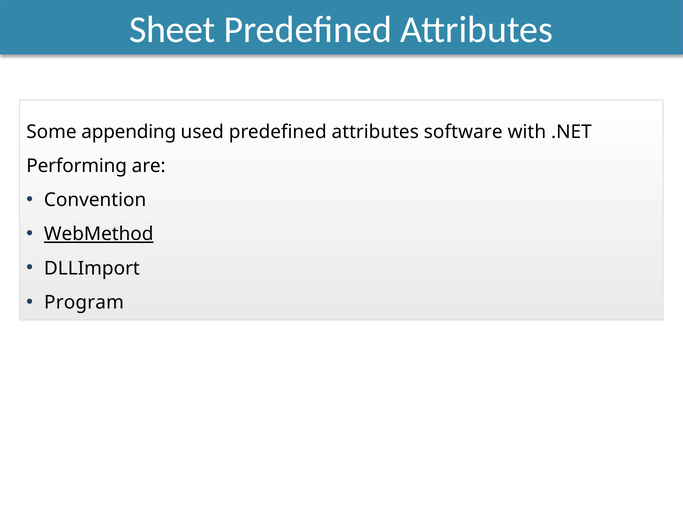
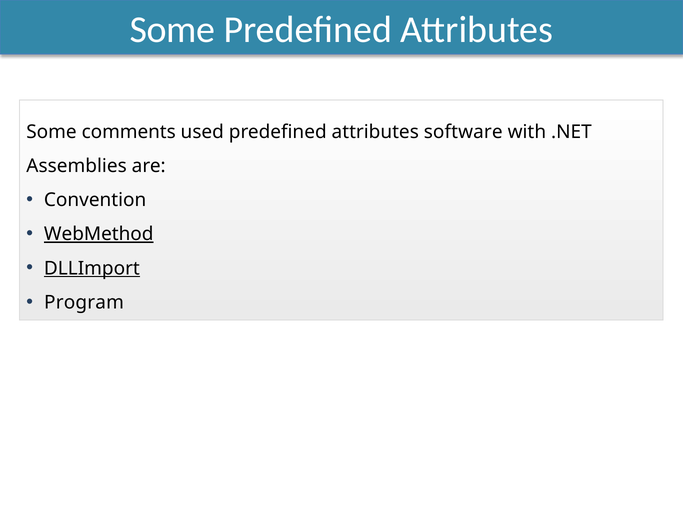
Sheet: Sheet -> Some (172, 30)
appending: appending -> comments (129, 132)
Performing: Performing -> Assemblies (77, 166)
DLLImport underline: none -> present (92, 268)
